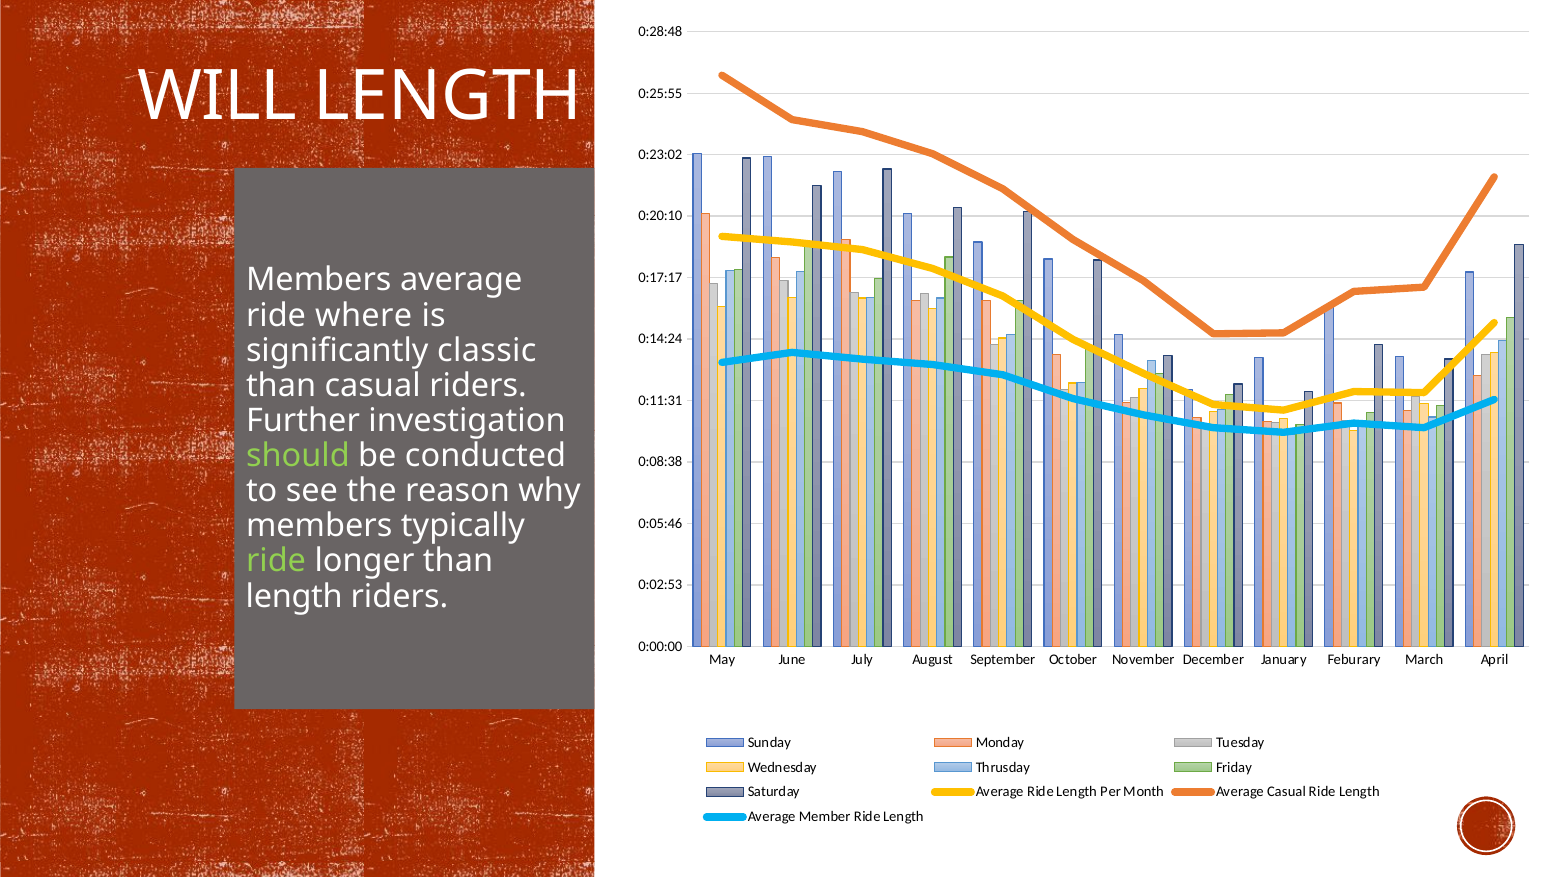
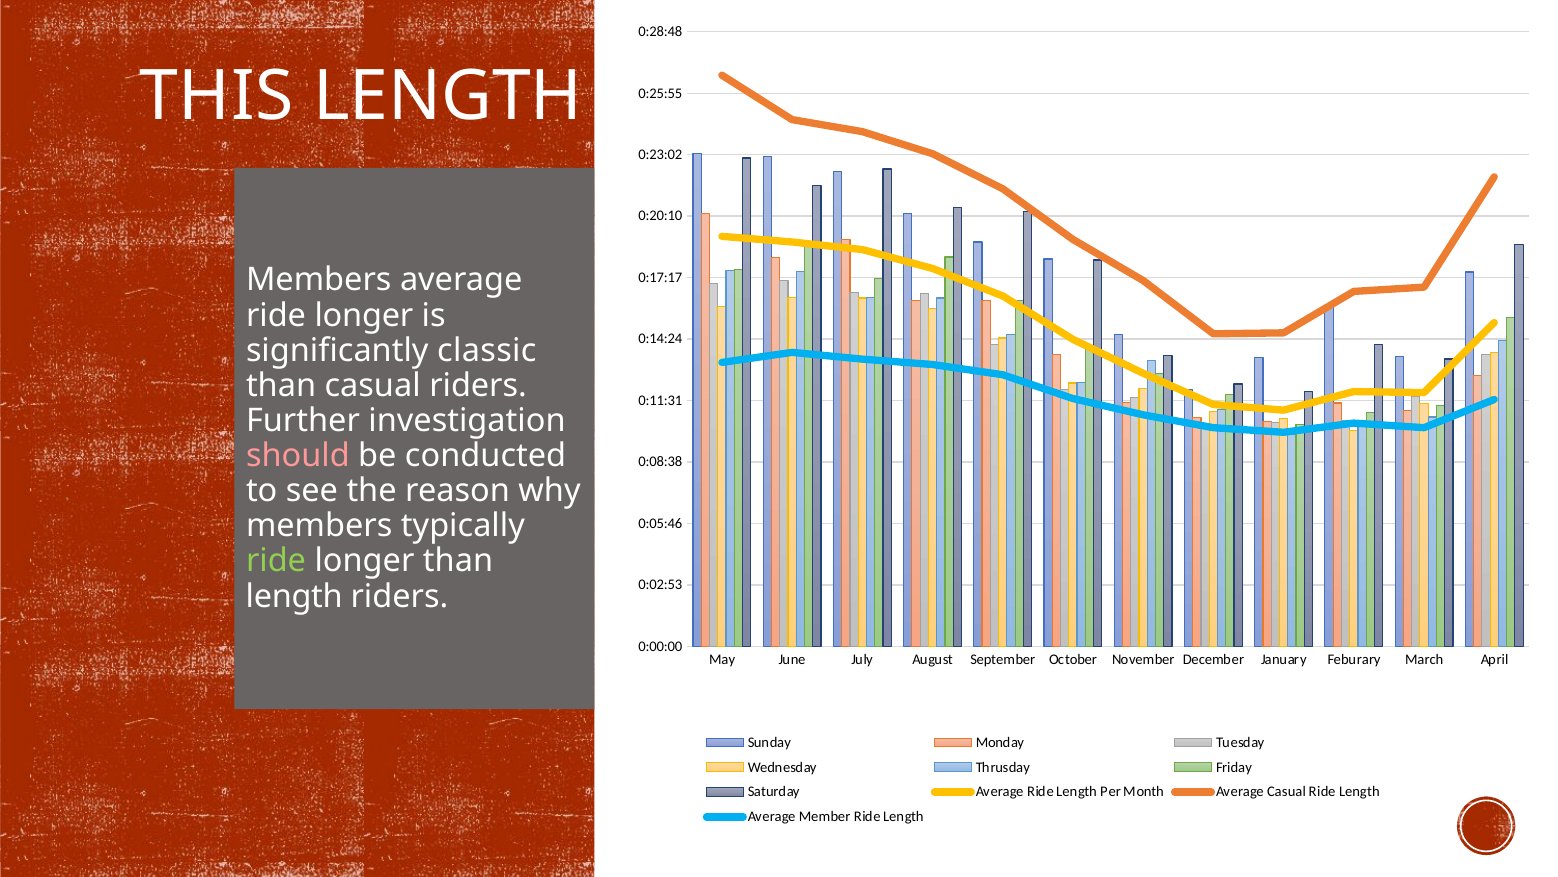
WILL: WILL -> THIS (216, 97)
where: where -> longer (364, 315)
should colour: light green -> pink (298, 456)
